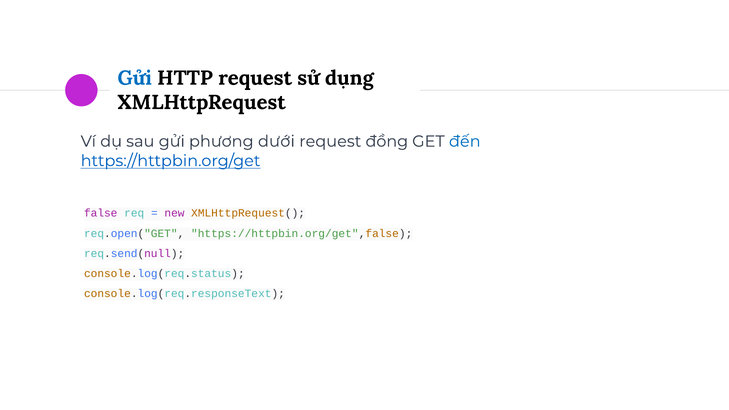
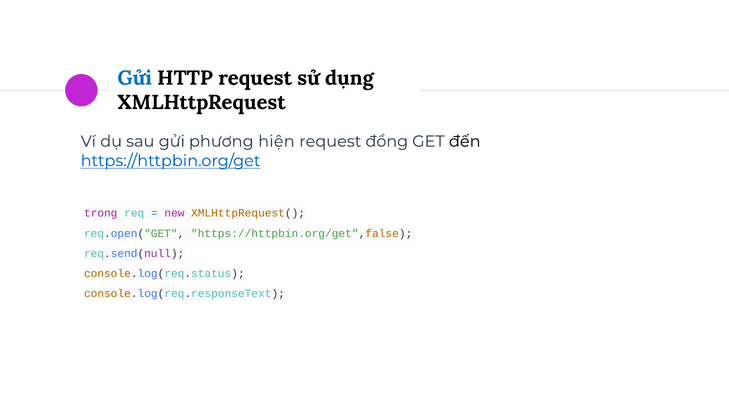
dưới: dưới -> hiện (276, 141)
đến colour: blue -> black (465, 141)
false: false -> trong (101, 213)
